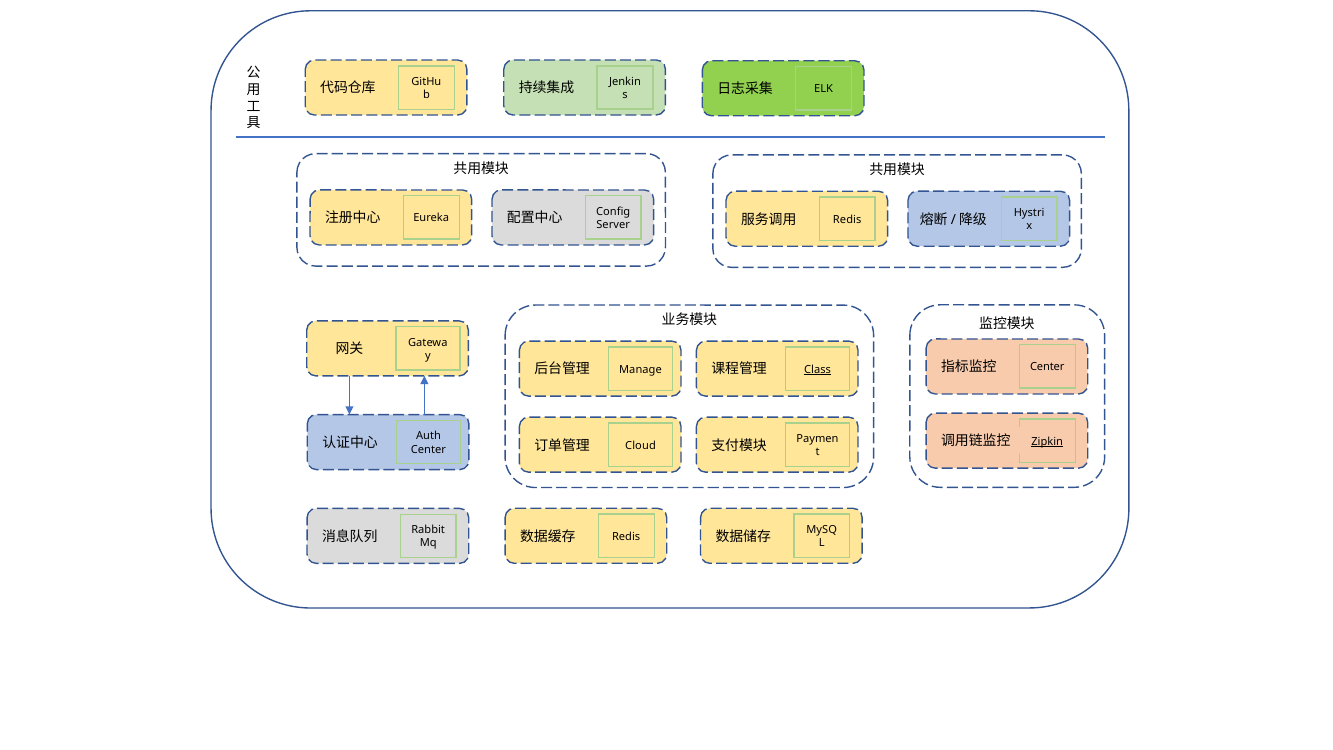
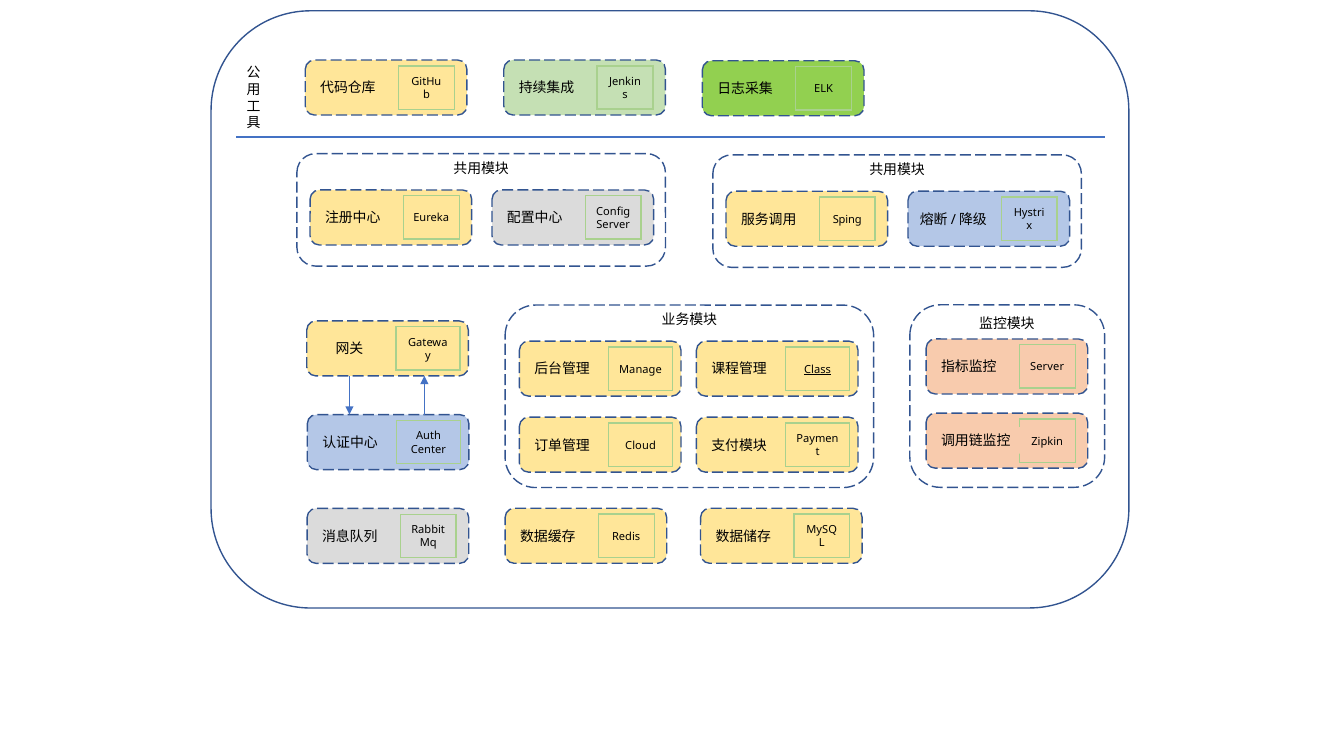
Redis: Redis -> Sping (847, 219)
Center: Center -> Server (1047, 367)
Zipkin underline: present -> none (1047, 441)
